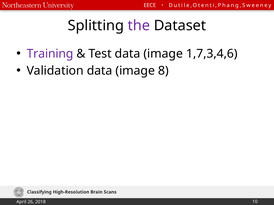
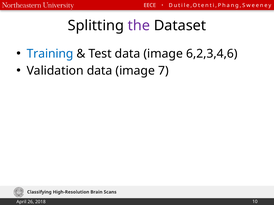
Training colour: purple -> blue (50, 54)
1,7,3,4,6: 1,7,3,4,6 -> 6,2,3,4,6 (212, 54)
8: 8 -> 7 (163, 71)
